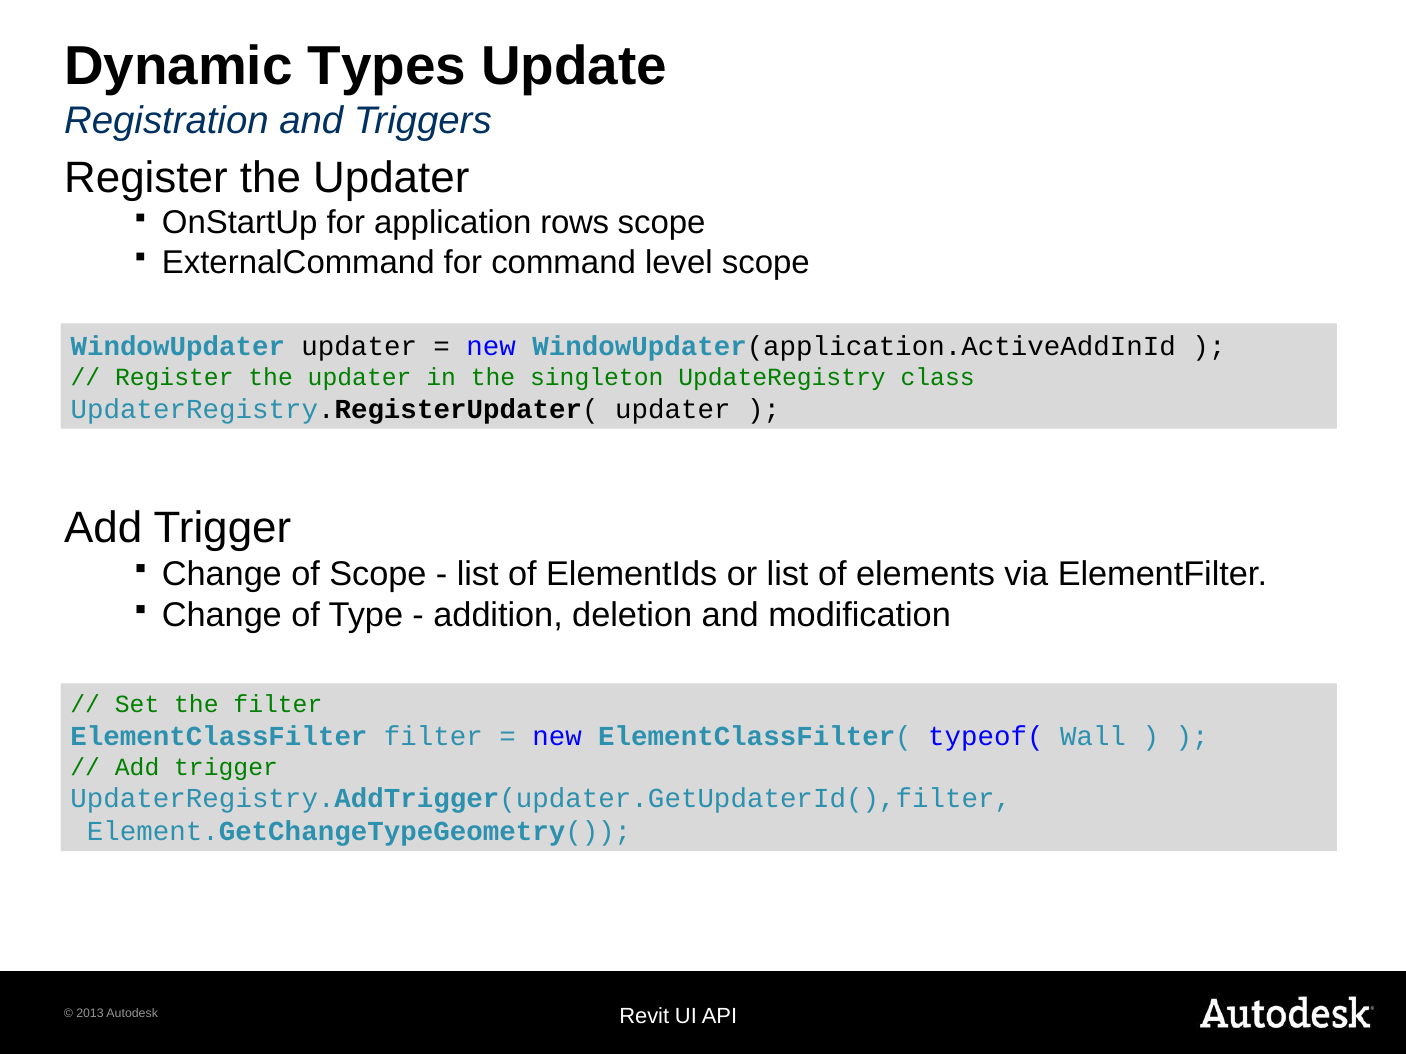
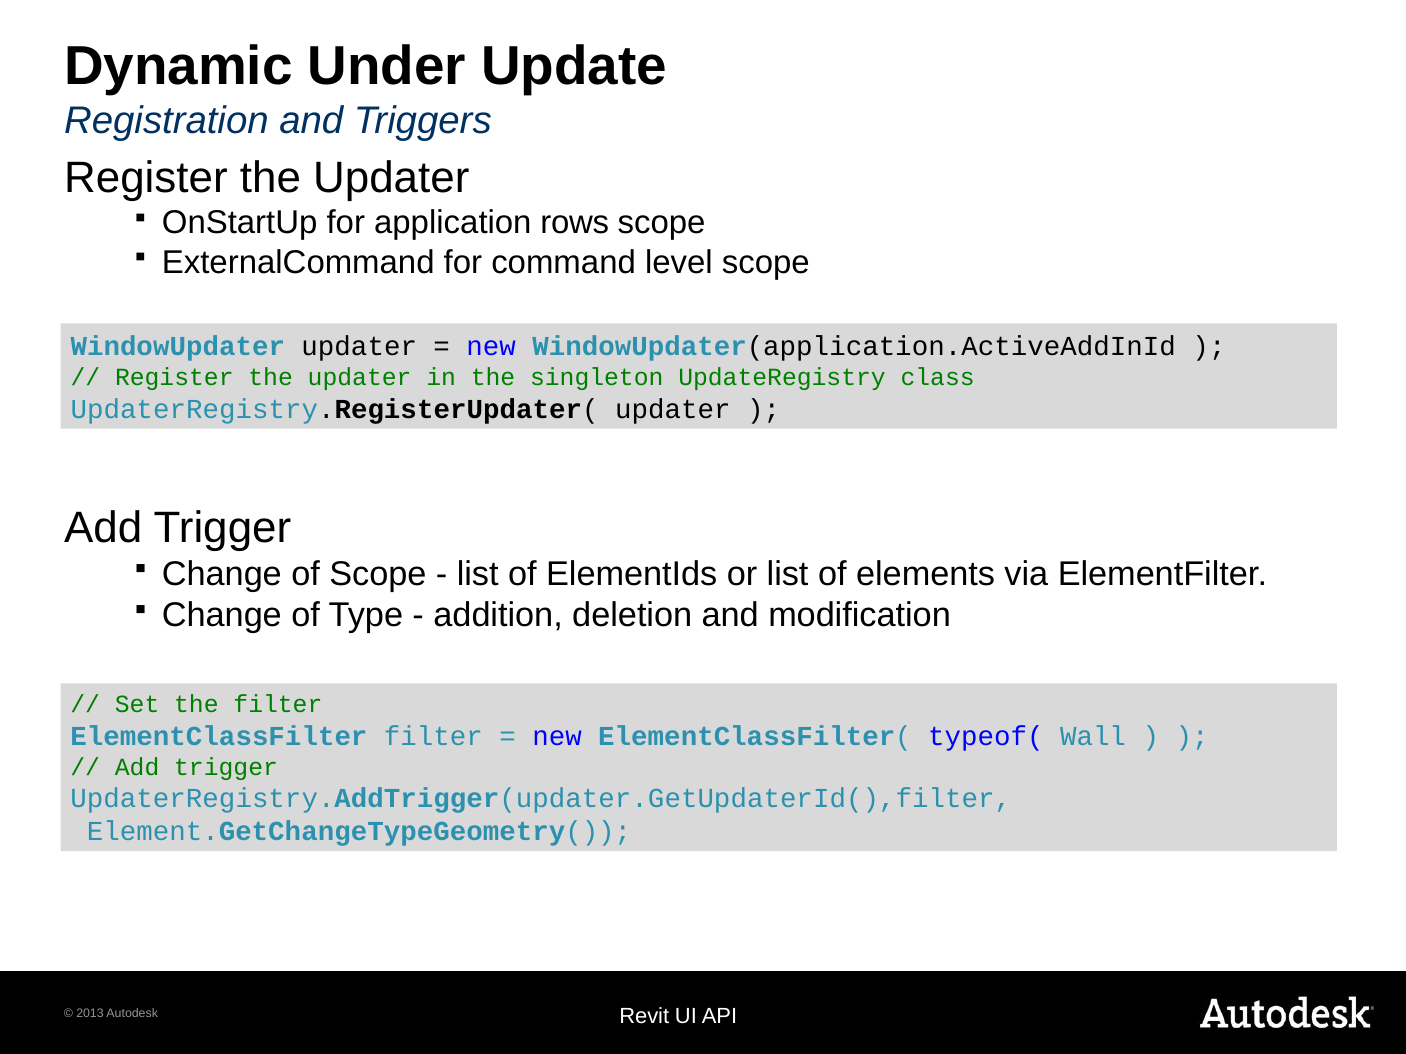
Types: Types -> Under (387, 66)
